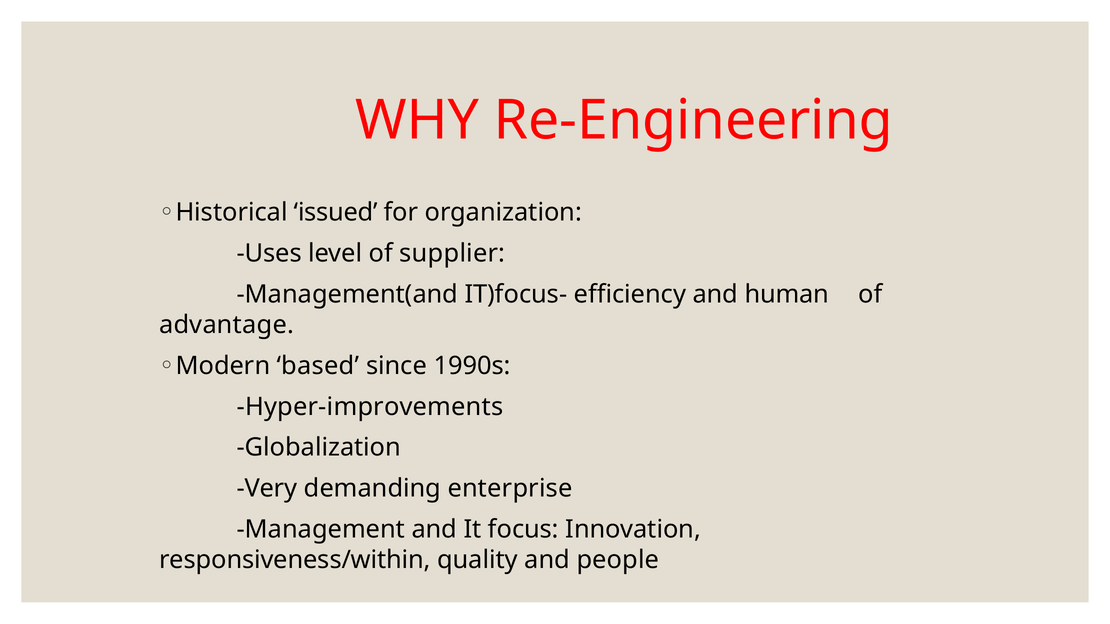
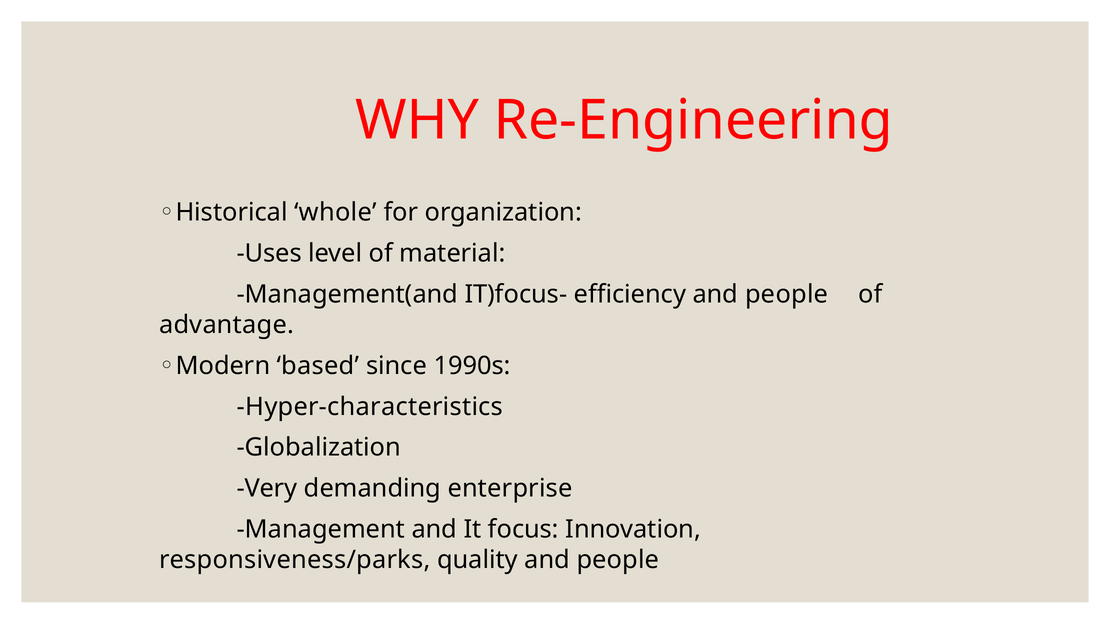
issued: issued -> whole (335, 213)
supplier: supplier -> material (452, 254)
efficiency and human: human -> people (787, 295)
Hyper-improvements: Hyper-improvements -> Hyper-characteristics (370, 407)
responsiveness/within: responsiveness/within -> responsiveness/parks (295, 560)
